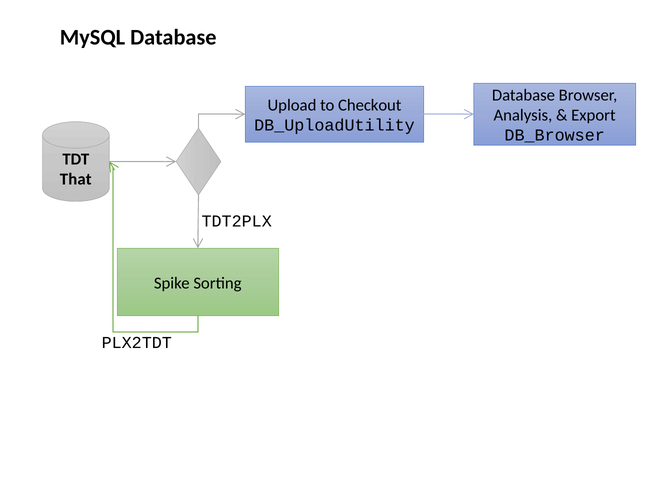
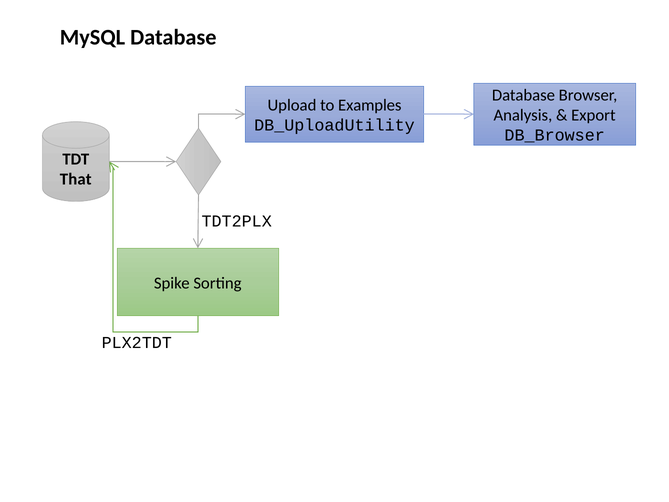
Checkout: Checkout -> Examples (370, 105)
